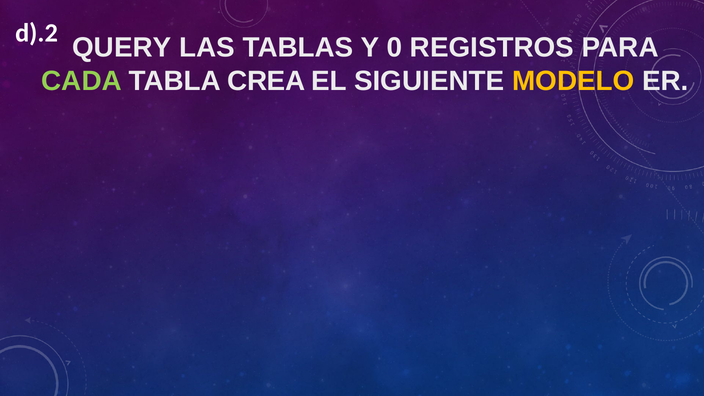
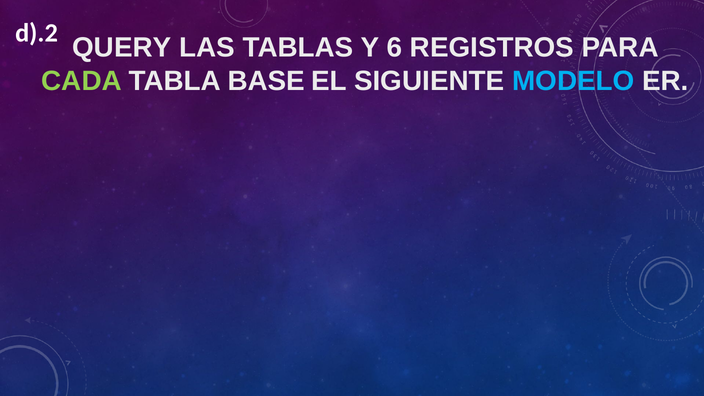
0: 0 -> 6 (394, 48)
CREA: CREA -> BASE (266, 81)
MODELO colour: yellow -> light blue (573, 81)
